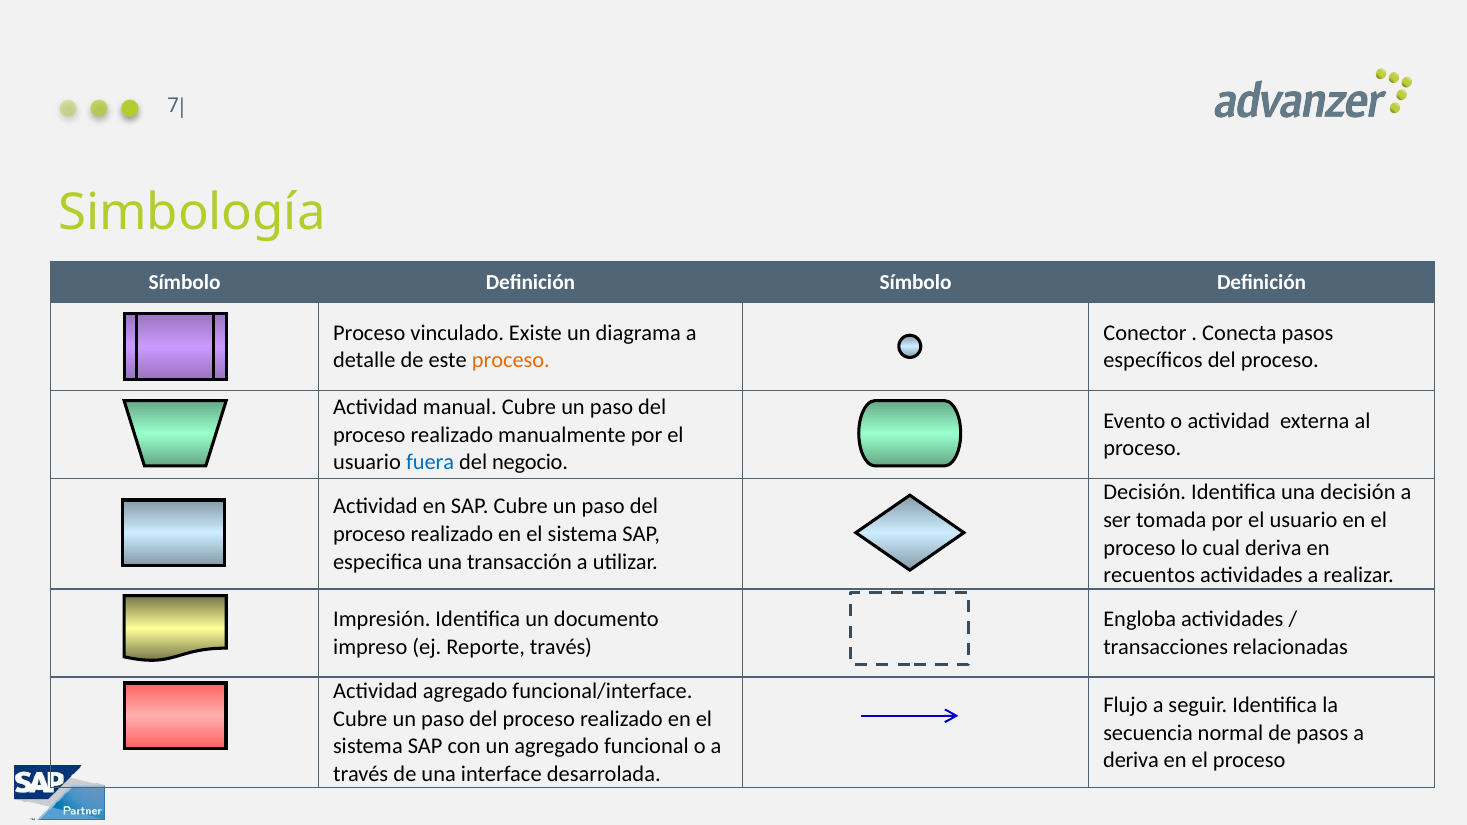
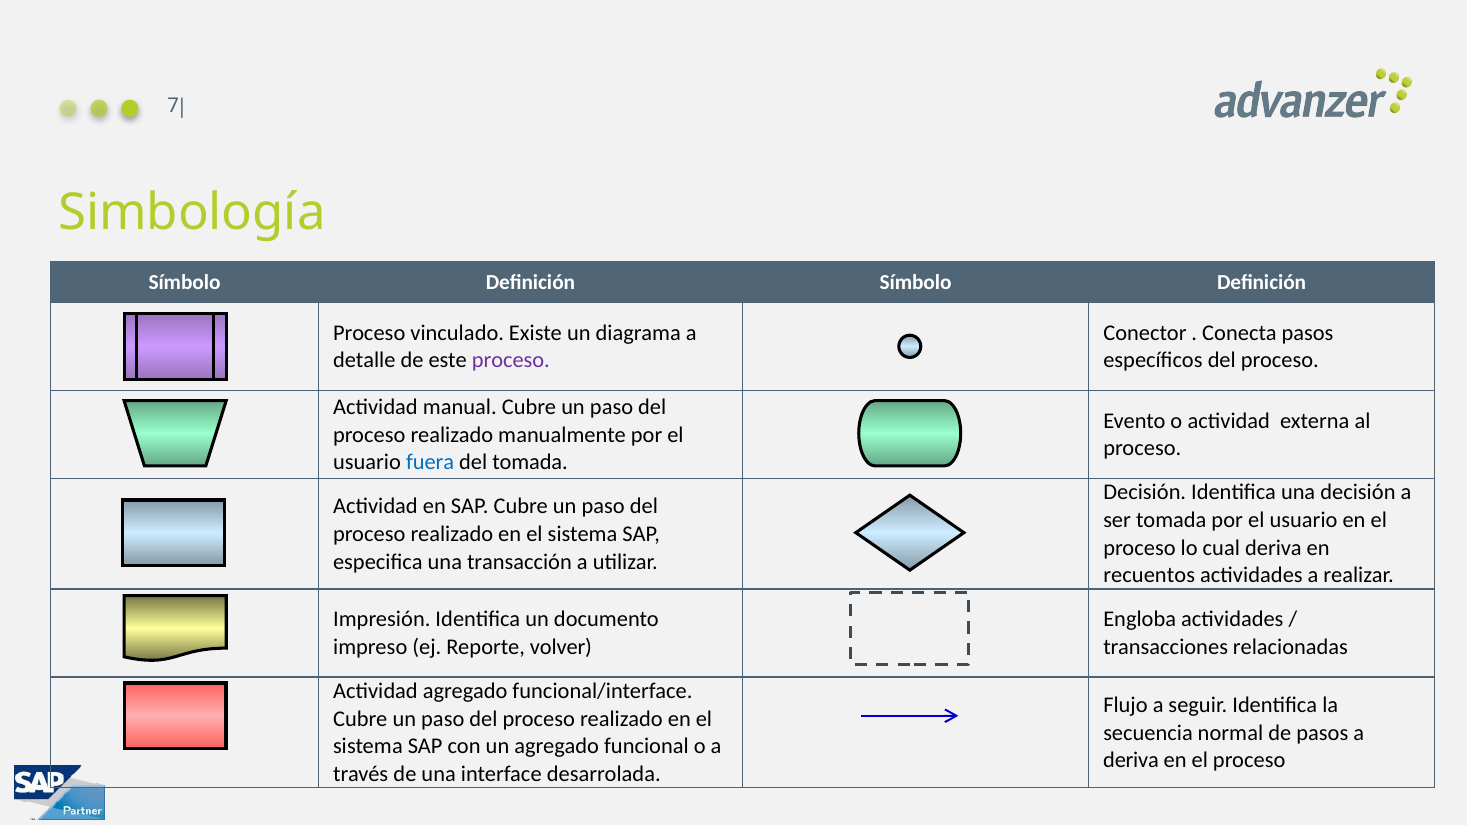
proceso colour: orange -> purple (511, 361)
del negocio: negocio -> tomada (530, 462)
Reporte través: través -> volver (561, 647)
